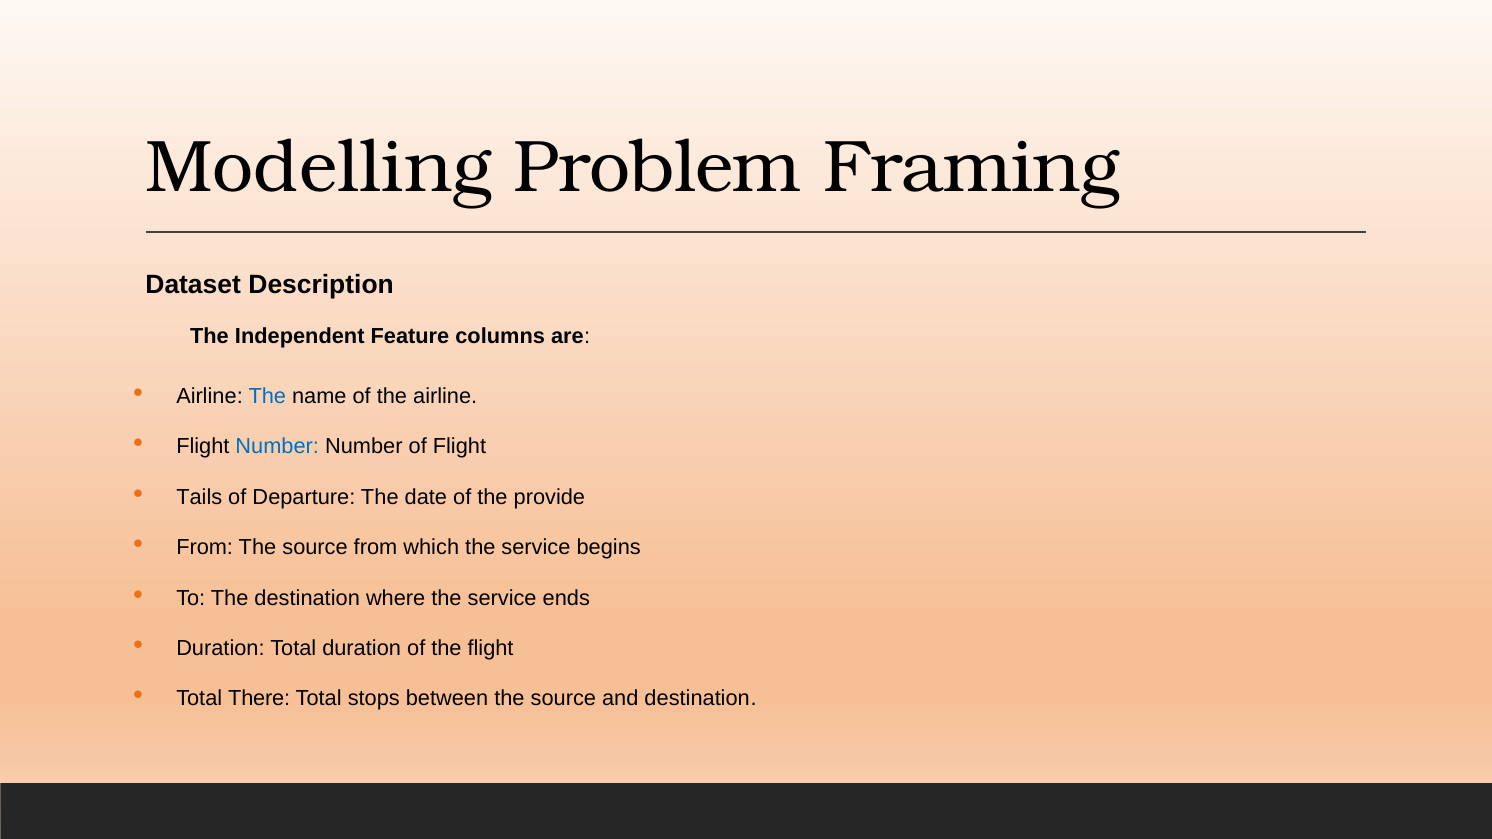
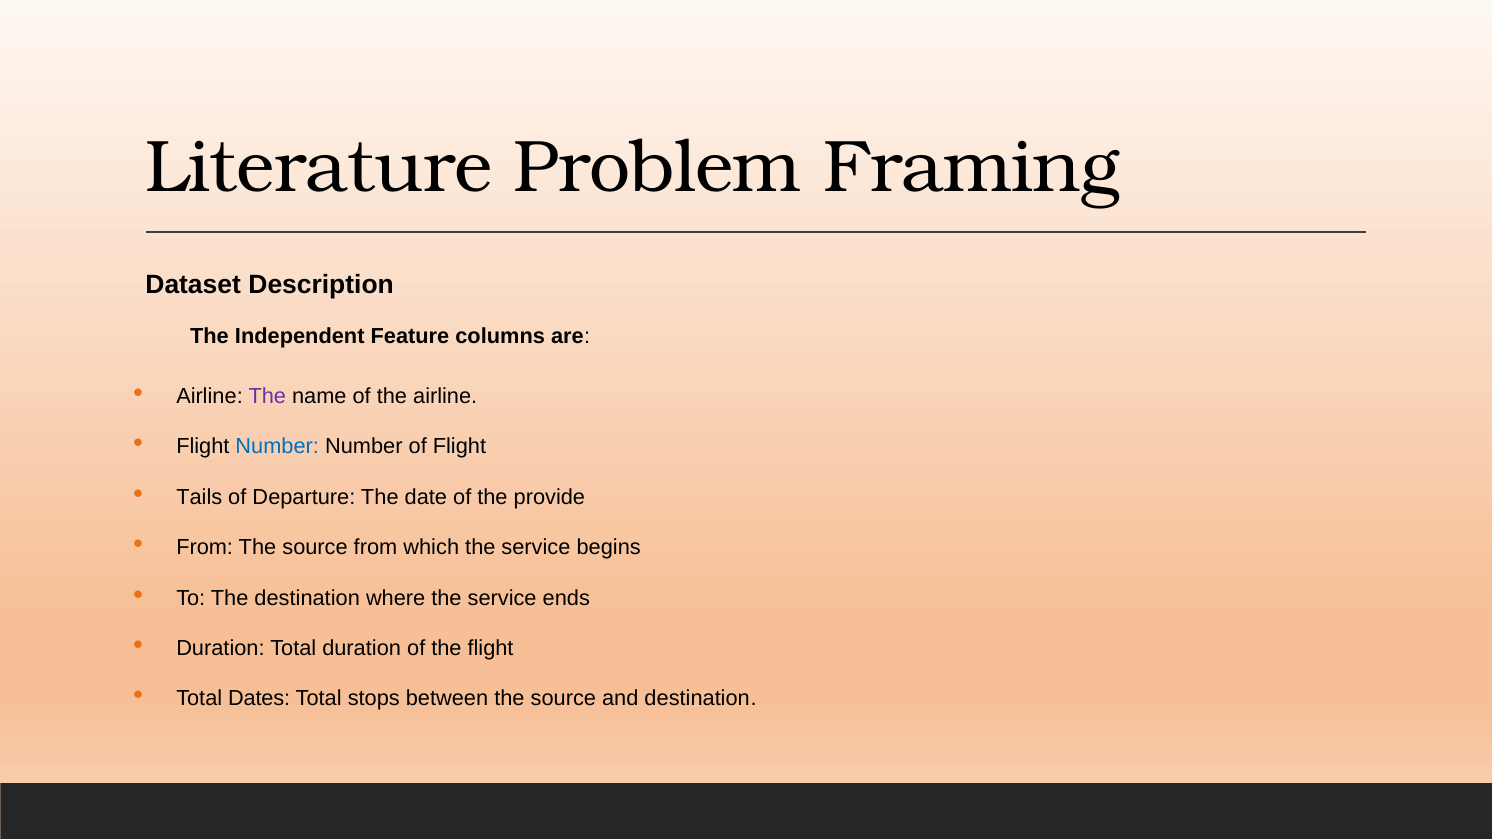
Modelling: Modelling -> Literature (319, 167)
The colour: blue -> purple (267, 396)
There: There -> Dates (259, 699)
